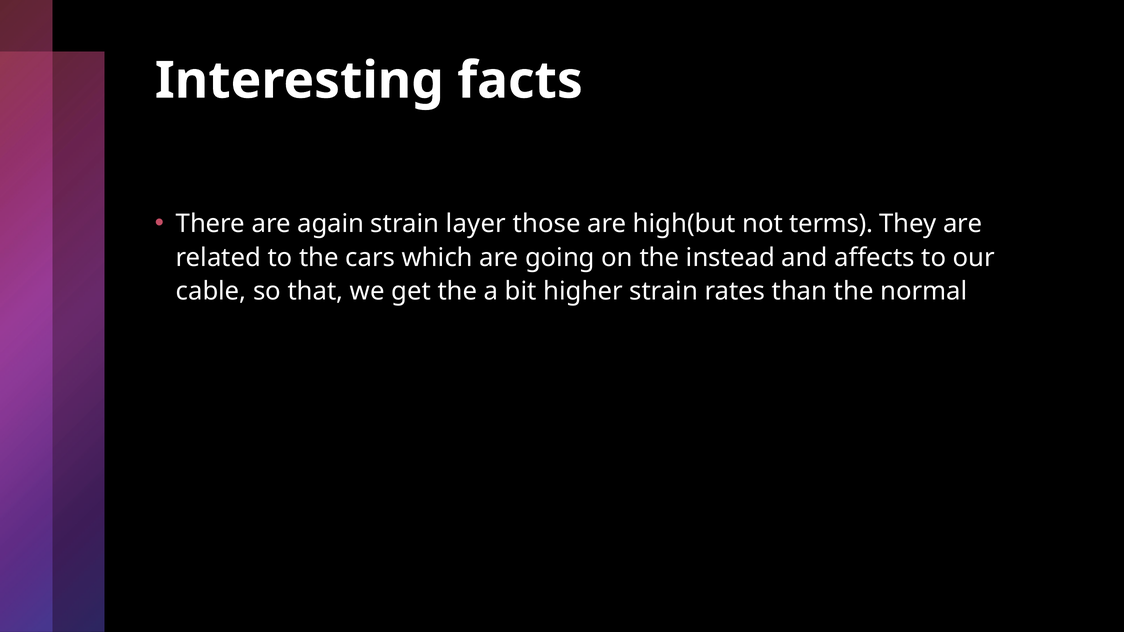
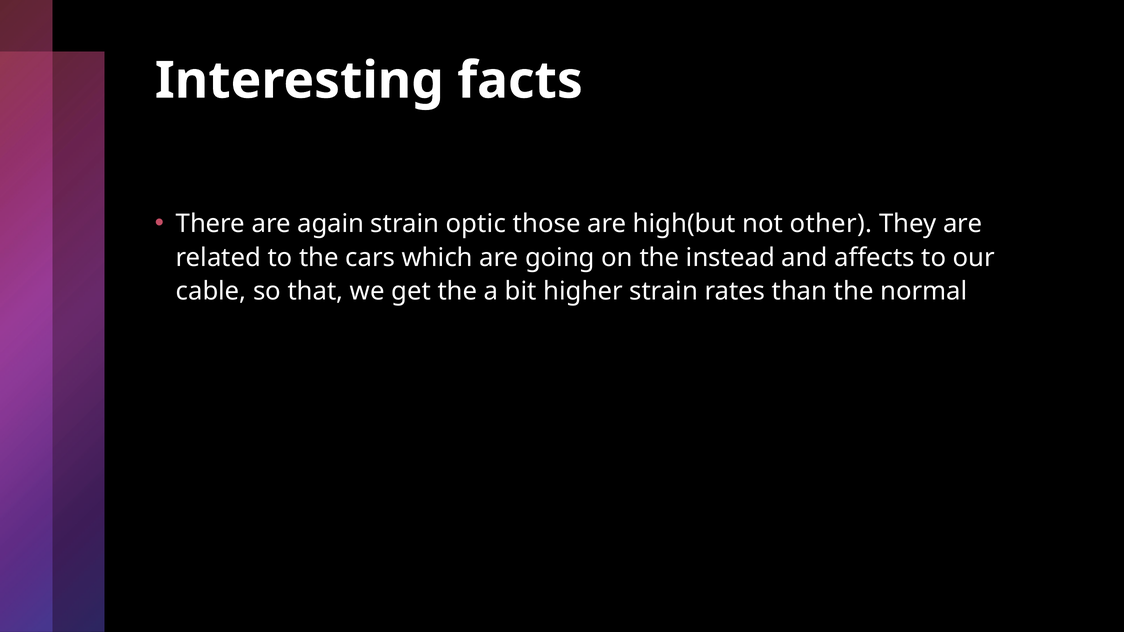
layer: layer -> optic (476, 224)
terms: terms -> other (831, 224)
